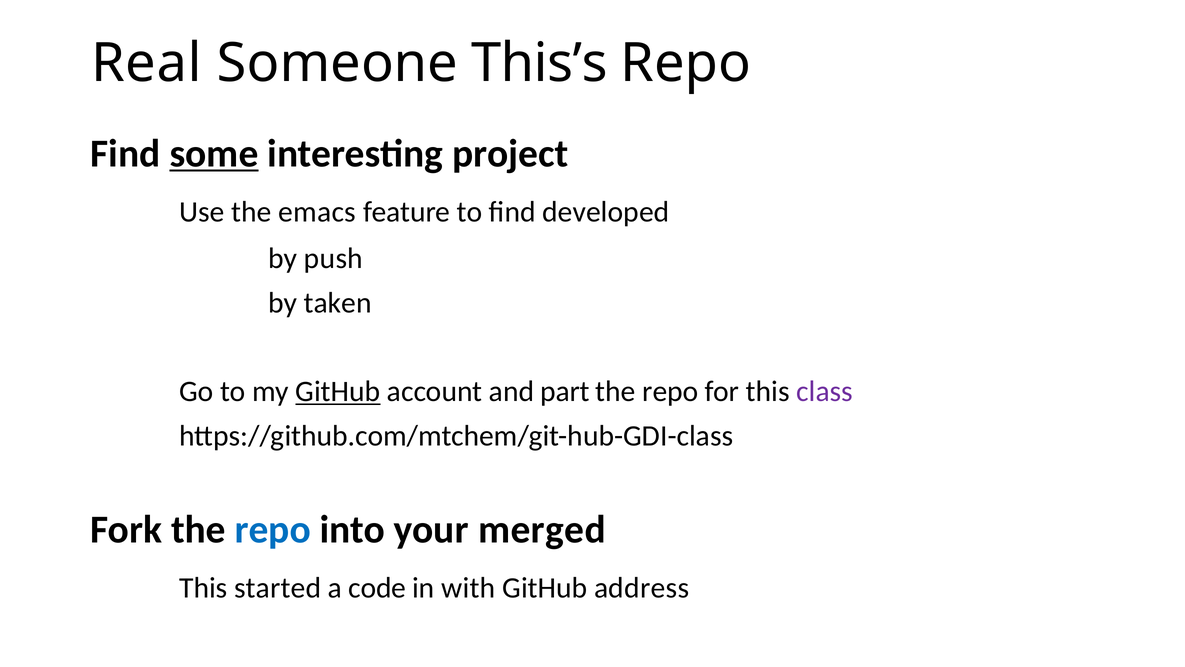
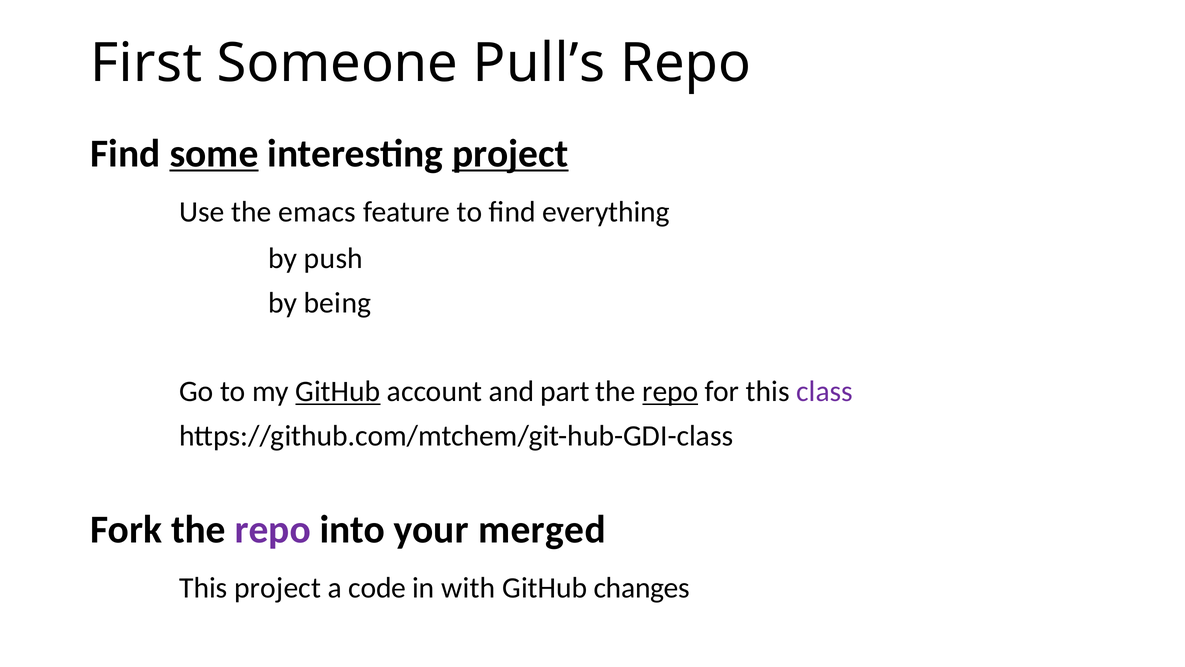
Real: Real -> First (146, 63)
This’s: This’s -> Pull’s (539, 63)
project underline: none -> present (510, 153)
developed: developed -> everything (606, 212)
taken: taken -> being (337, 303)
repo underline: none -> present (670, 391)
repo colour: blue -> purple (273, 529)
This started: started -> project (278, 588)
address: address -> changes (642, 588)
